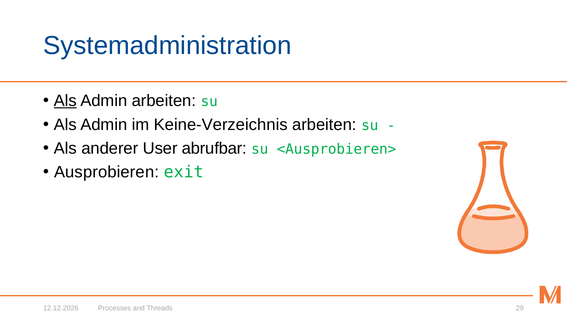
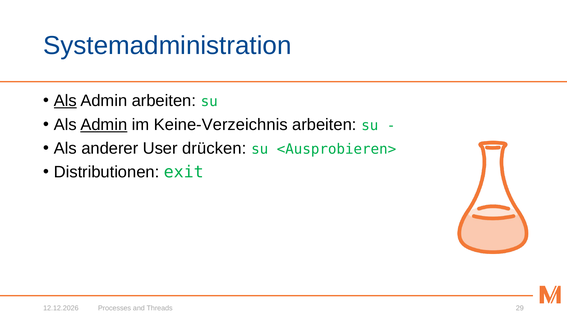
Admin underline: none -> present (104, 125)
abrufbar: abrufbar -> drücken (214, 148)
Ausprobieren: Ausprobieren -> Distributionen (107, 172)
